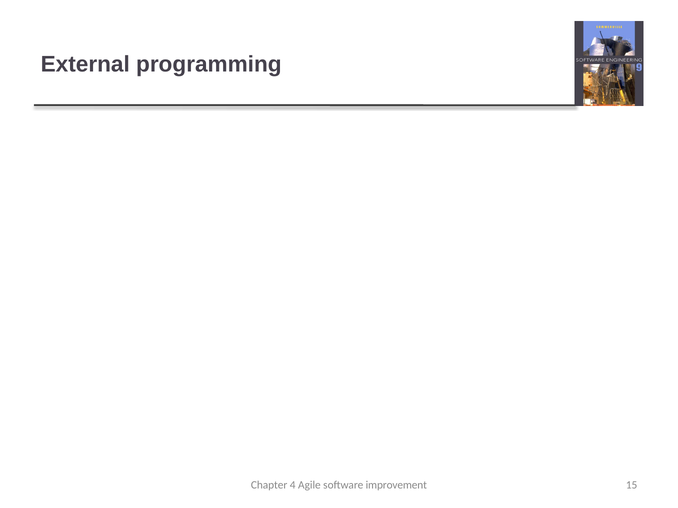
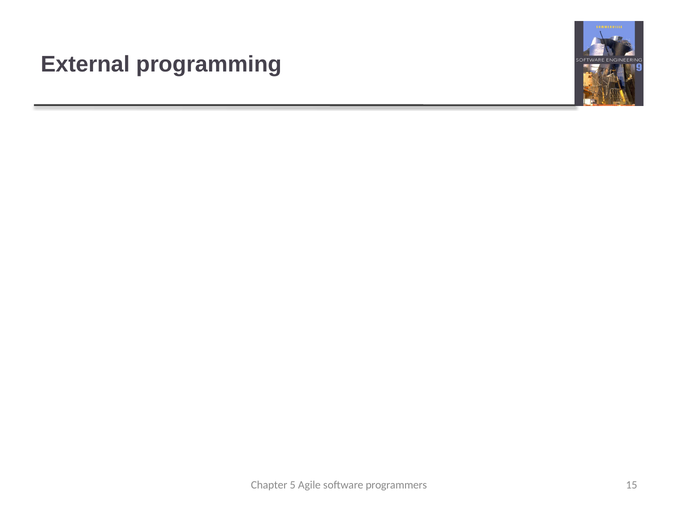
4: 4 -> 5 (293, 486)
improvement: improvement -> programmers (396, 486)
